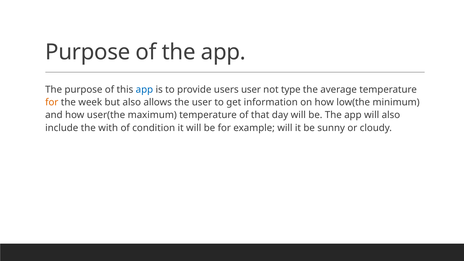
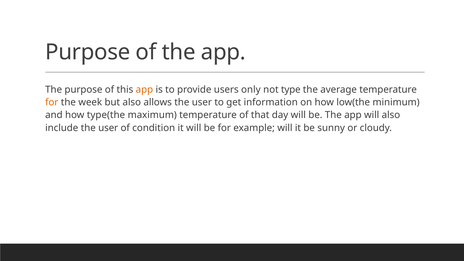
app colour: blue -> orange (144, 90)
users user: user -> only (251, 90)
user(the: user(the -> type(the (106, 115)
include the with: with -> user (108, 128)
